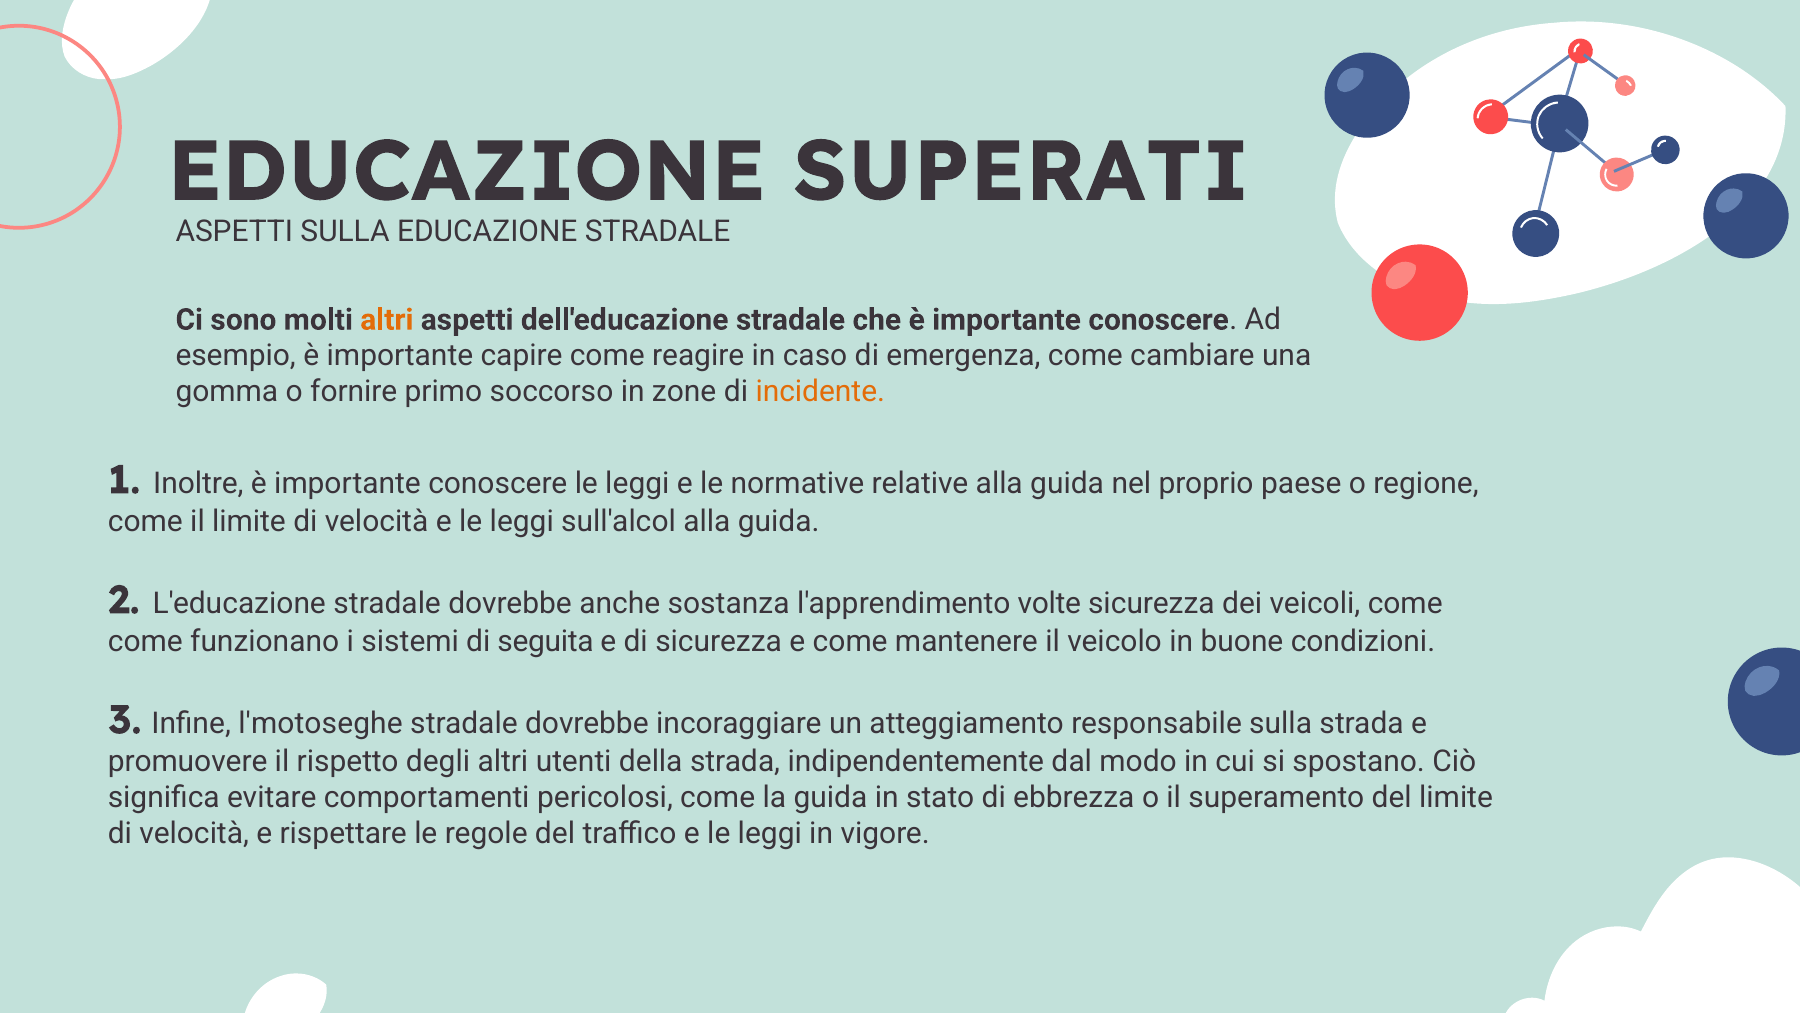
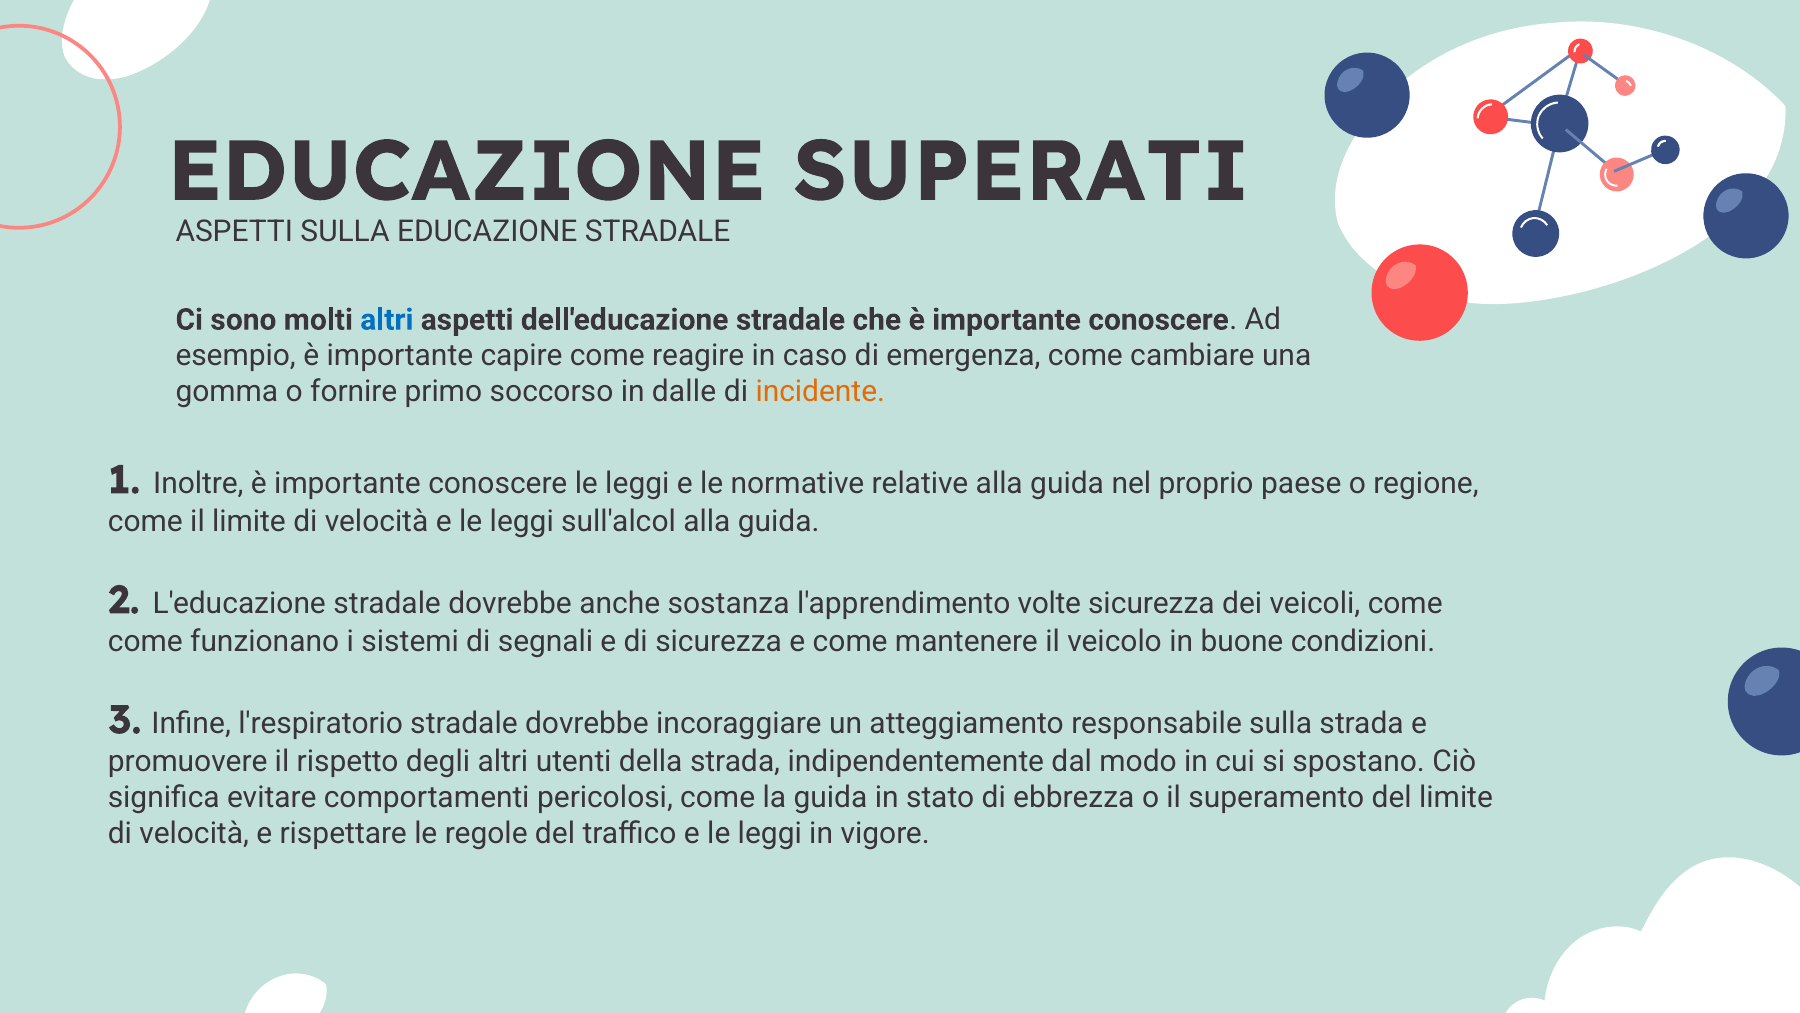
altri colour: orange -> blue (387, 320)
zone: zone -> dalle (684, 392)
seguita: seguita -> segnali (545, 641)
l'motoseghe: l'motoseghe -> l'respiratorio (321, 723)
